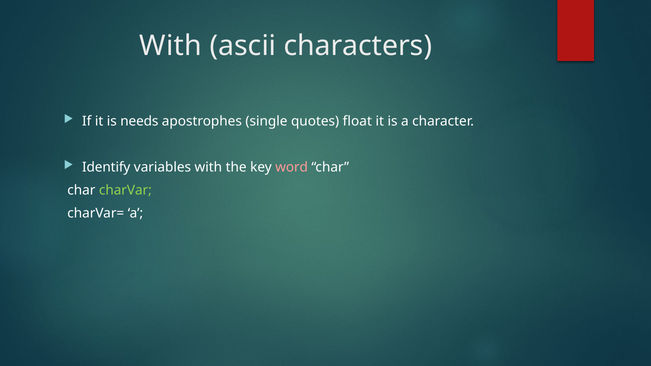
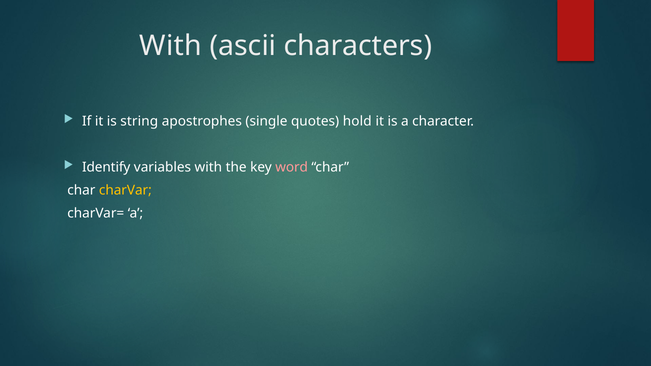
needs: needs -> string (139, 121)
float: float -> hold (357, 121)
charVar colour: light green -> yellow (125, 190)
